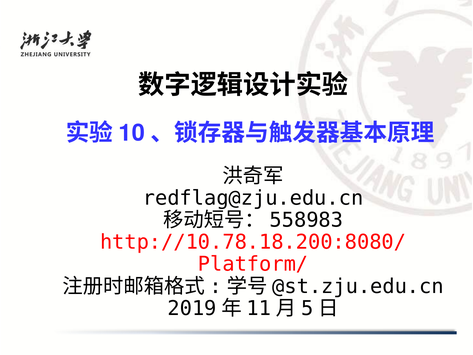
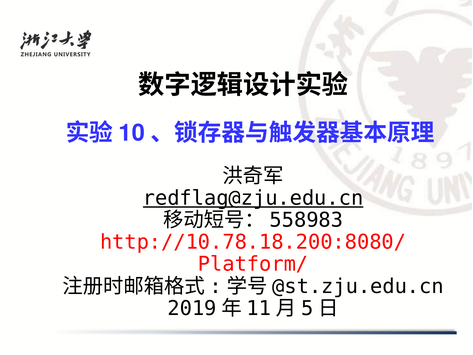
redflag@zju.edu.cn underline: none -> present (253, 198)
